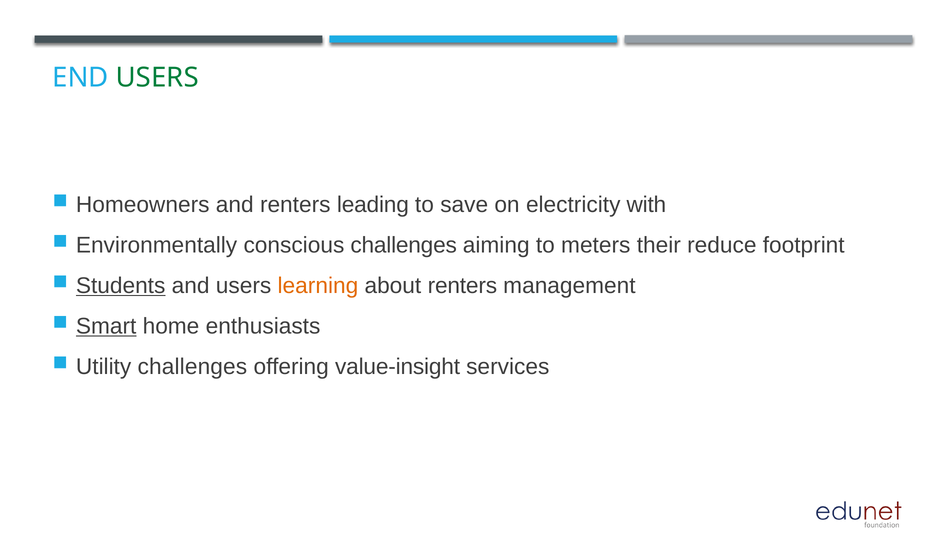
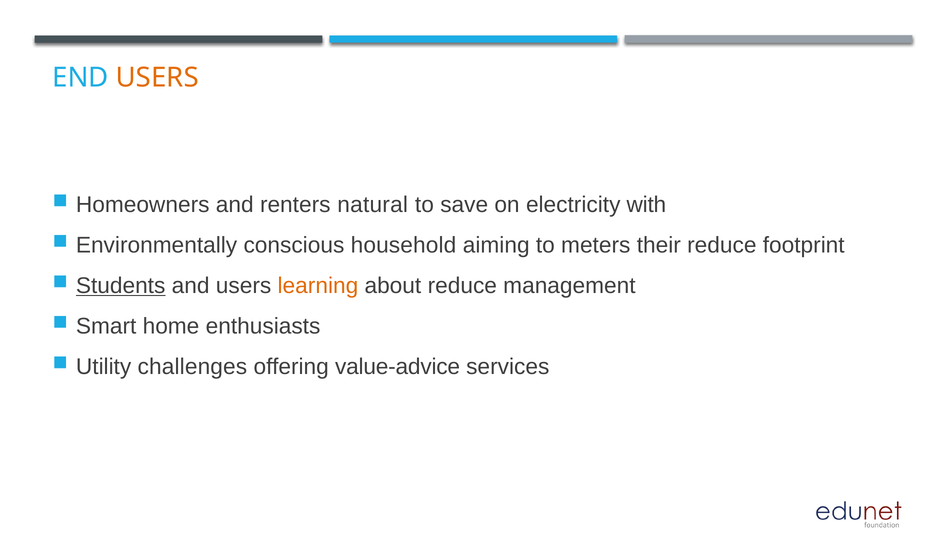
USERS colour: green -> orange (157, 77)
leading: leading -> natural (373, 205)
conscious challenges: challenges -> household (403, 245)
about renters: renters -> reduce (462, 286)
Smart underline: present -> none (106, 326)
value-insight: value-insight -> value-advice (398, 366)
